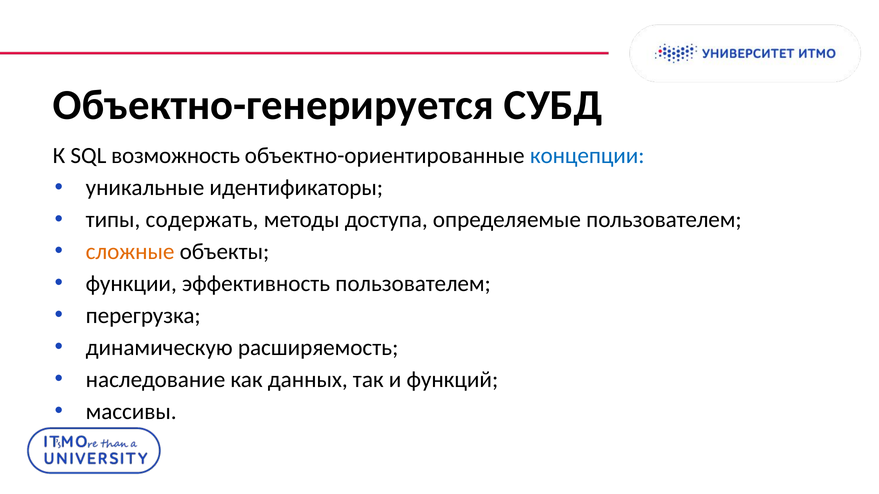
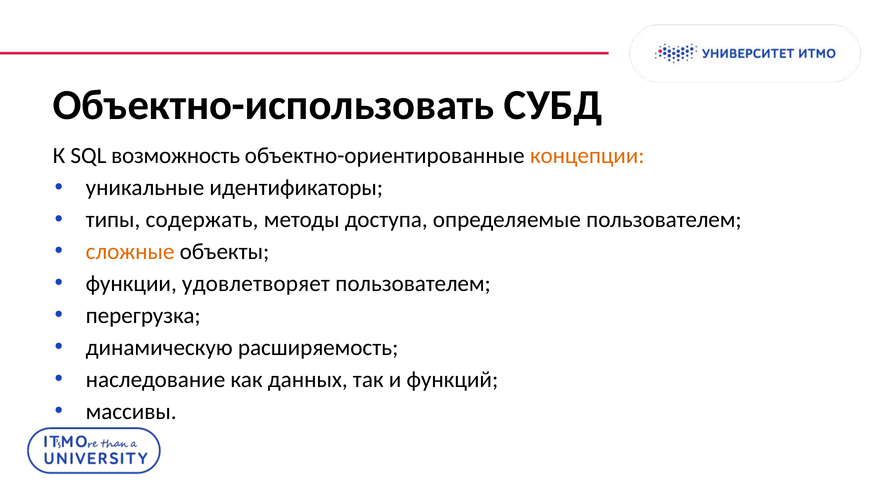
Объектно-генерируется: Объектно-генерируется -> Объектно-использовать (274, 105)
концепции colour: blue -> orange (587, 156)
эффективность: эффективность -> удовлетворяет (256, 284)
